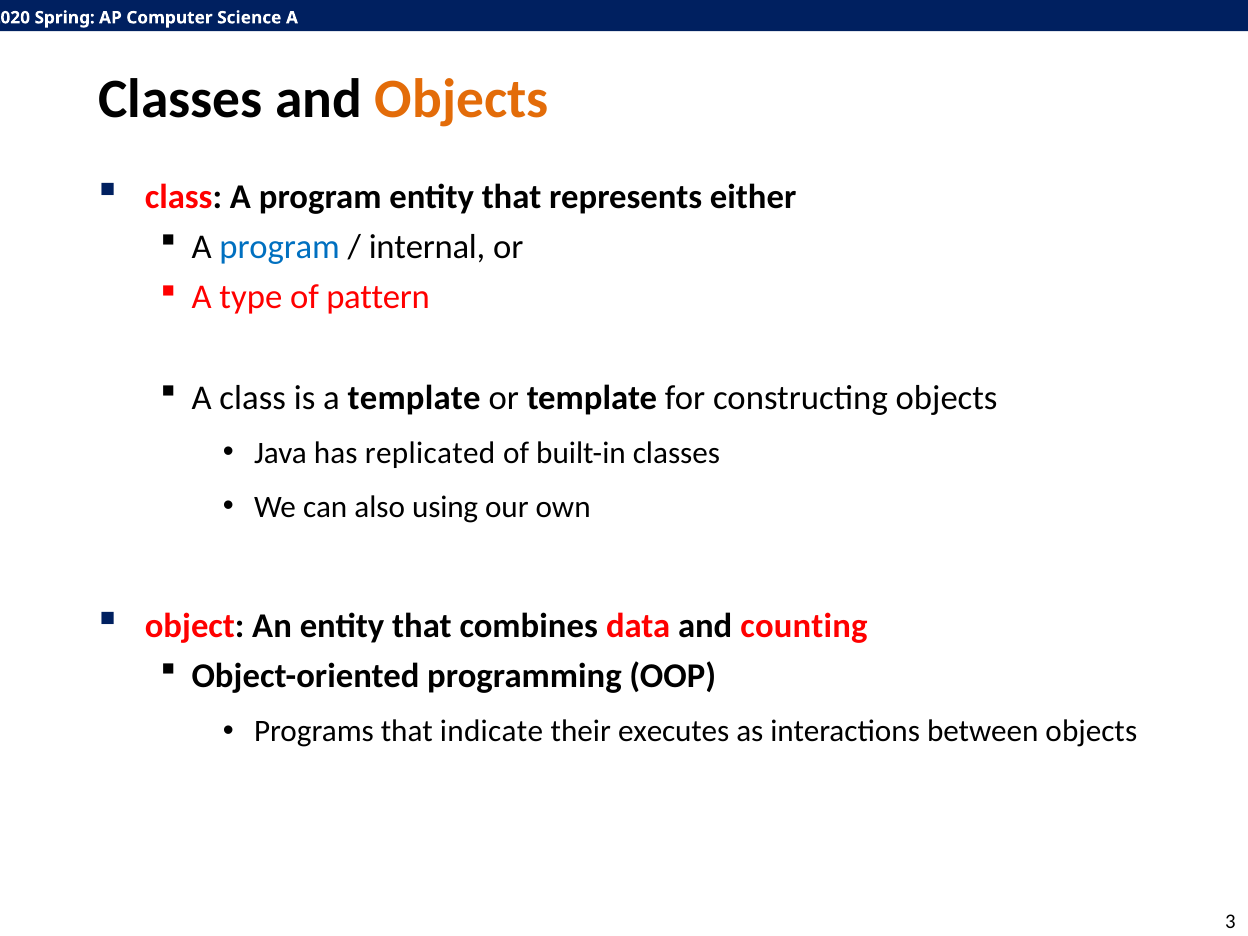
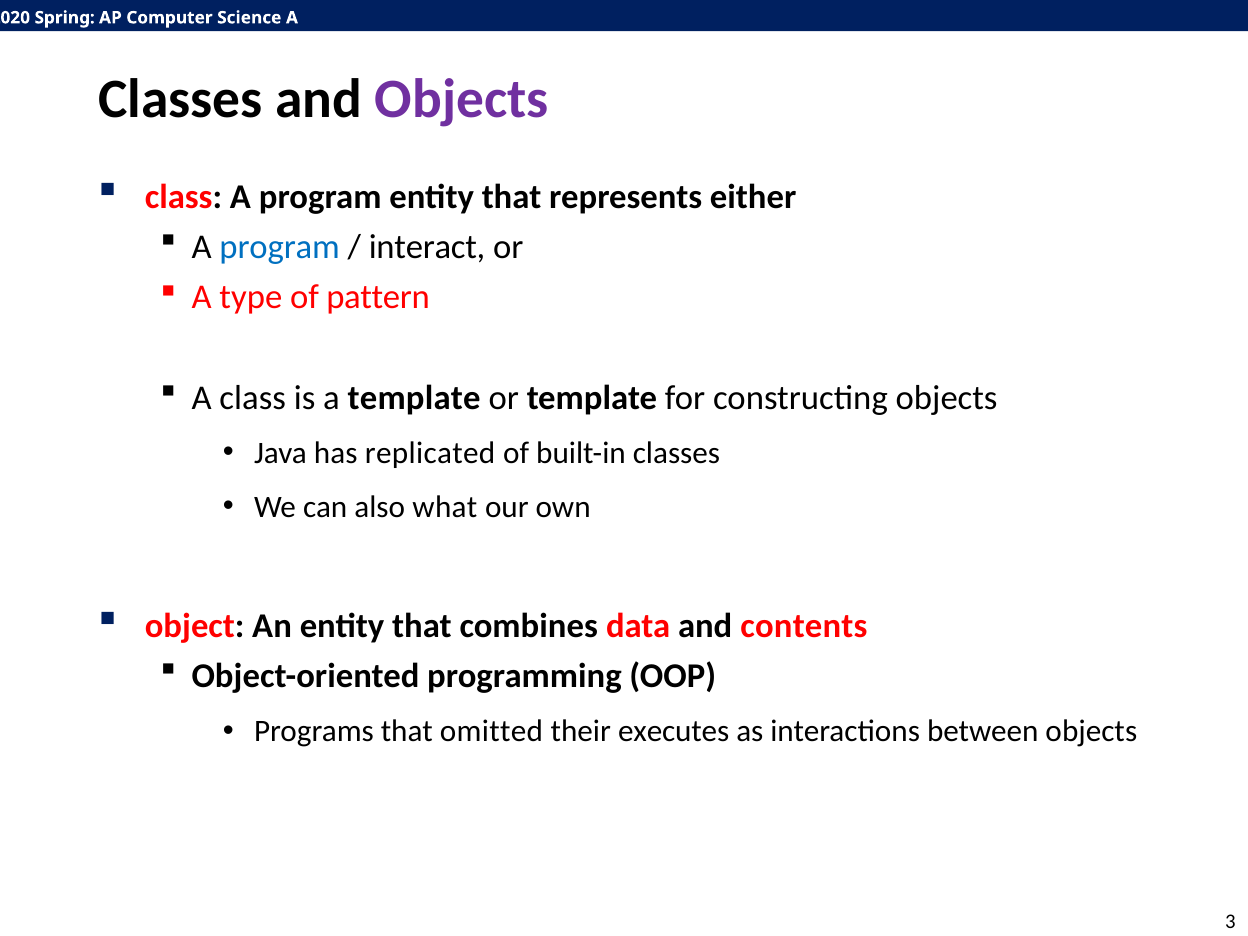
Objects colour: orange -> purple (462, 99)
internal: internal -> interact (427, 247)
using: using -> what (445, 507)
counting: counting -> contents (804, 626)
indicate: indicate -> omitted (492, 731)
